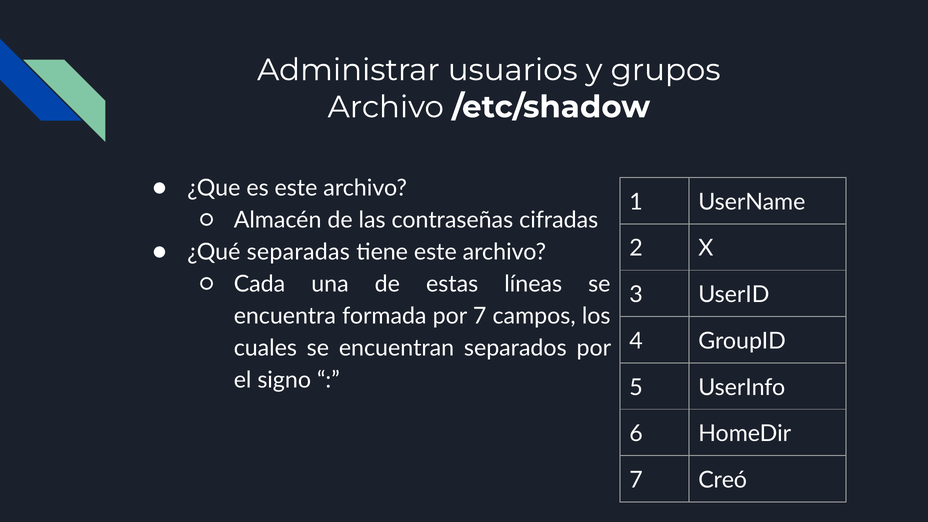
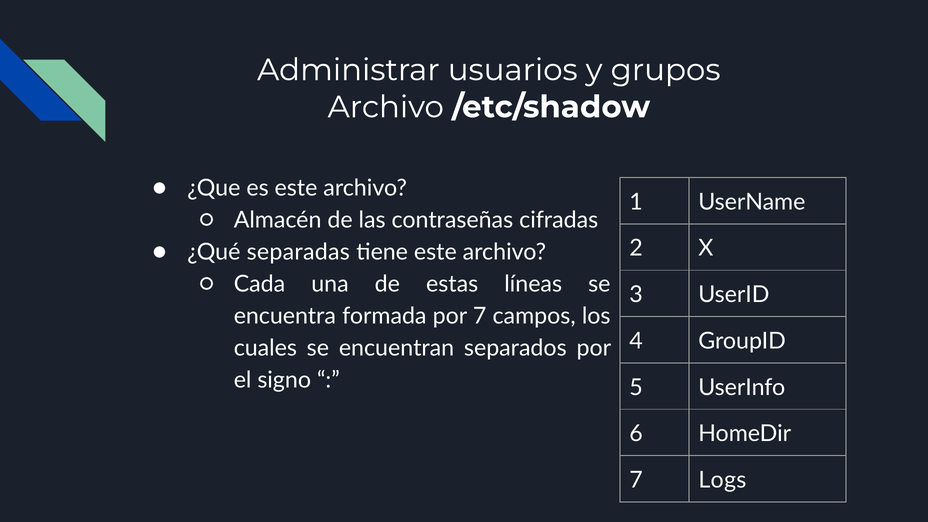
Creó: Creó -> Logs (722, 480)
